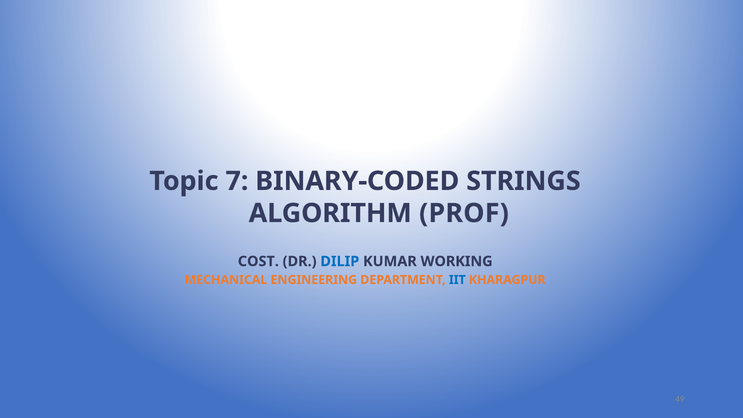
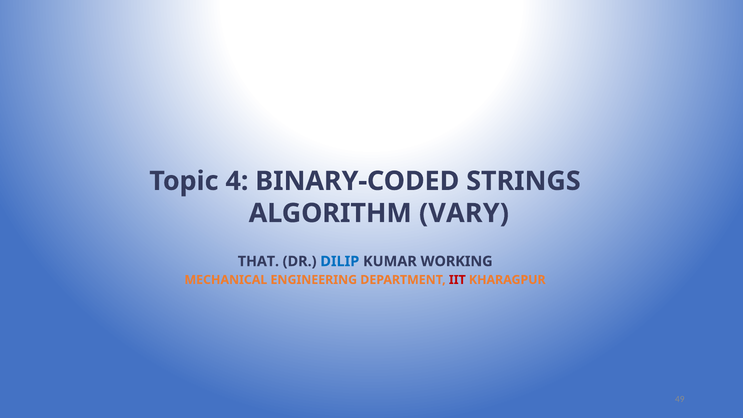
7: 7 -> 4 (237, 181)
PROF: PROF -> VARY (464, 213)
COST: COST -> THAT (258, 261)
IIT colour: blue -> red (457, 280)
